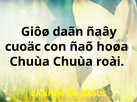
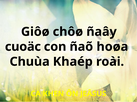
daãn: daãn -> chôø (68, 32)
Chuùa Chuùa: Chuùa -> Khaép (73, 62)
